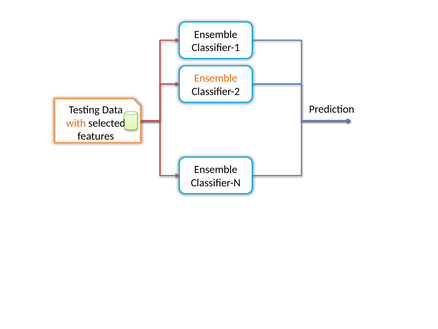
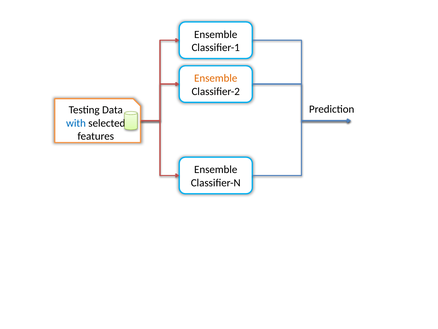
with colour: orange -> blue (76, 123)
